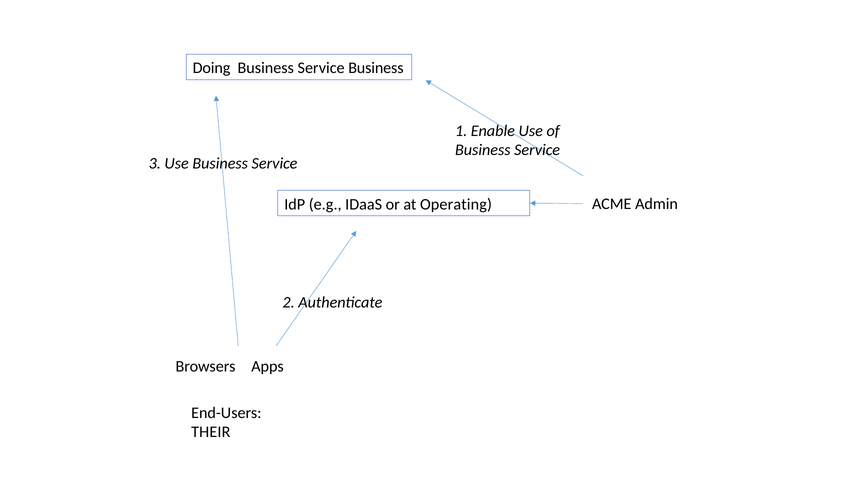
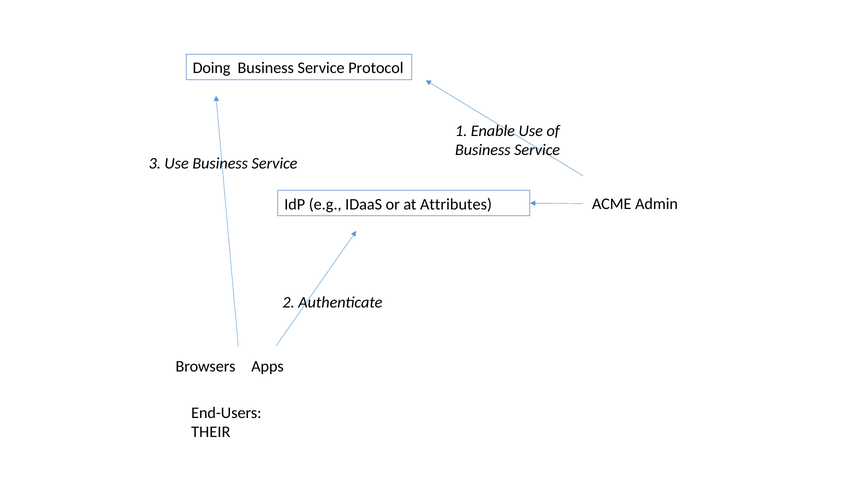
Service Business: Business -> Protocol (376, 68)
Operating: Operating -> Attributes (456, 204)
